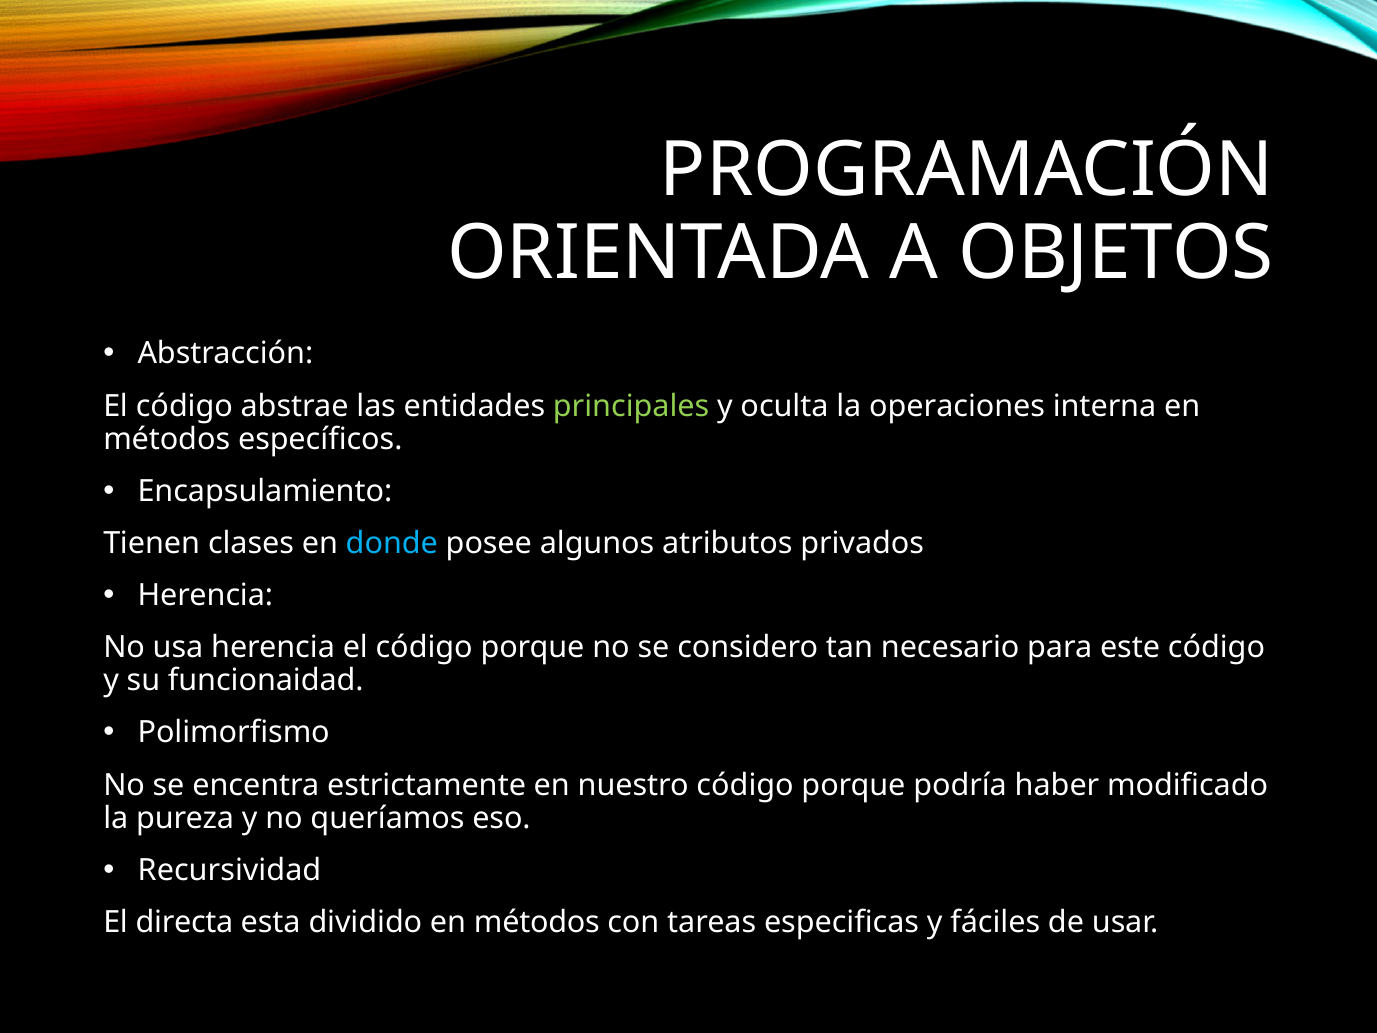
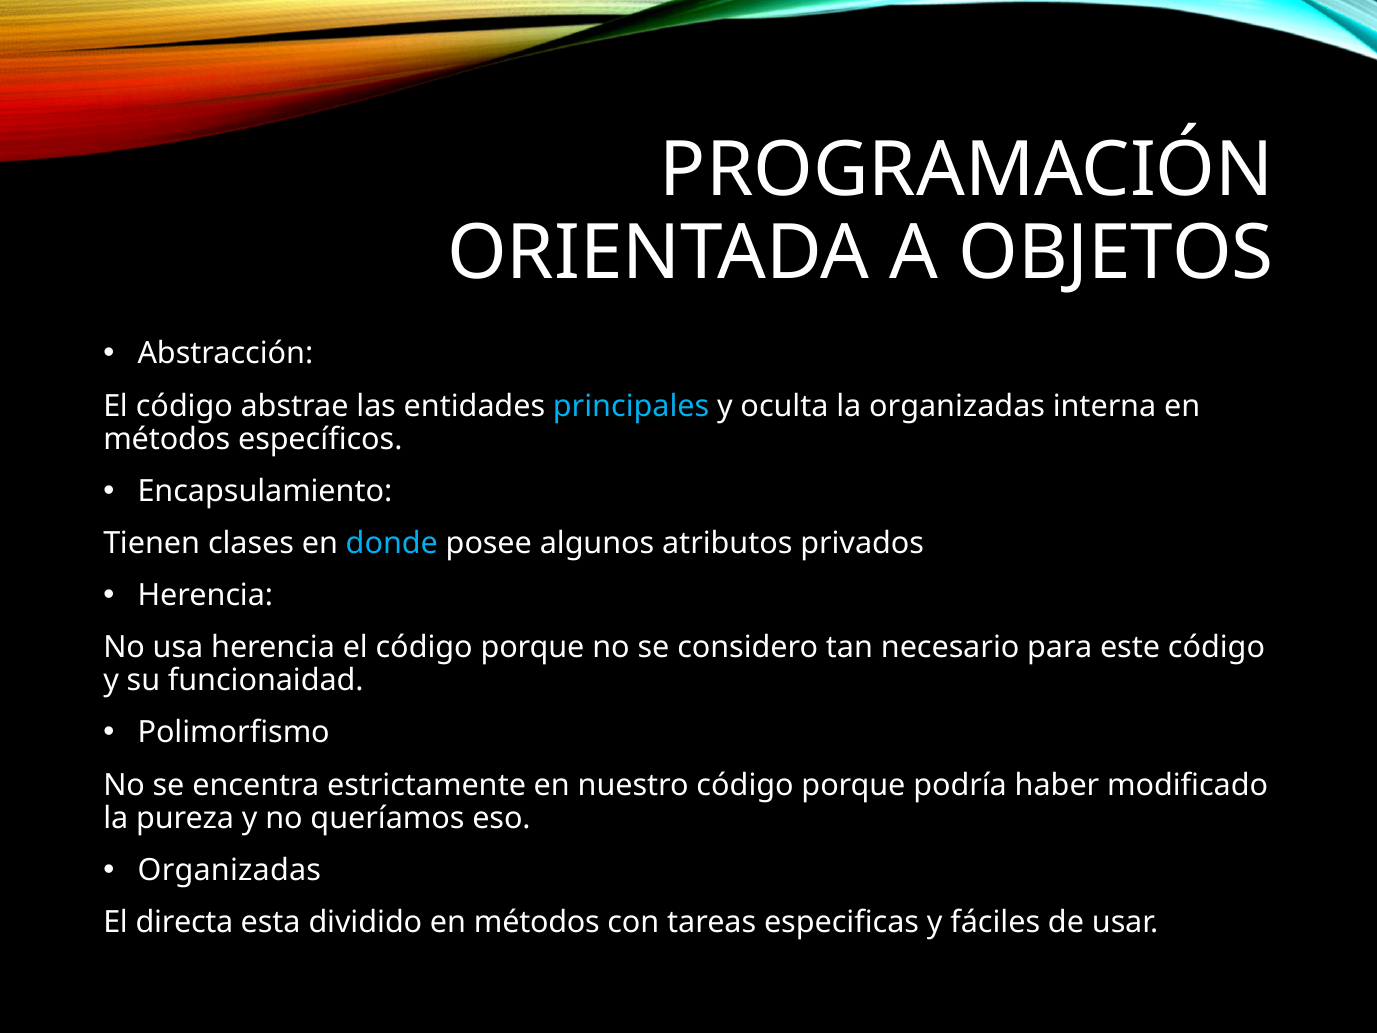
principales colour: light green -> light blue (631, 406)
la operaciones: operaciones -> organizadas (957, 406)
Recursividad: Recursividad -> Organizadas (229, 870)
